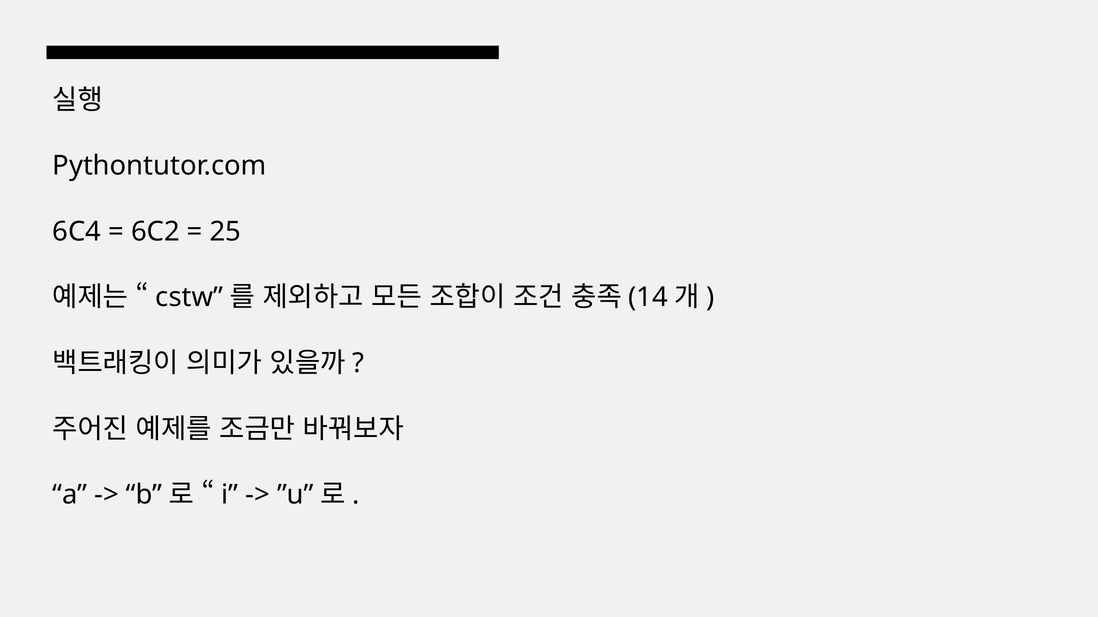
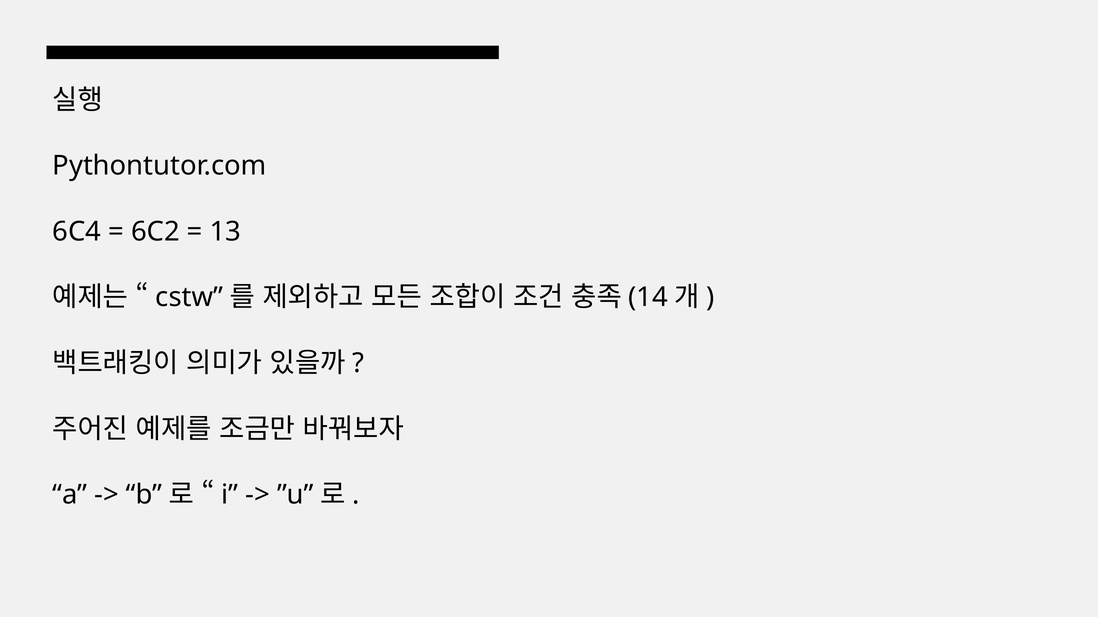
25: 25 -> 13 (225, 232)
